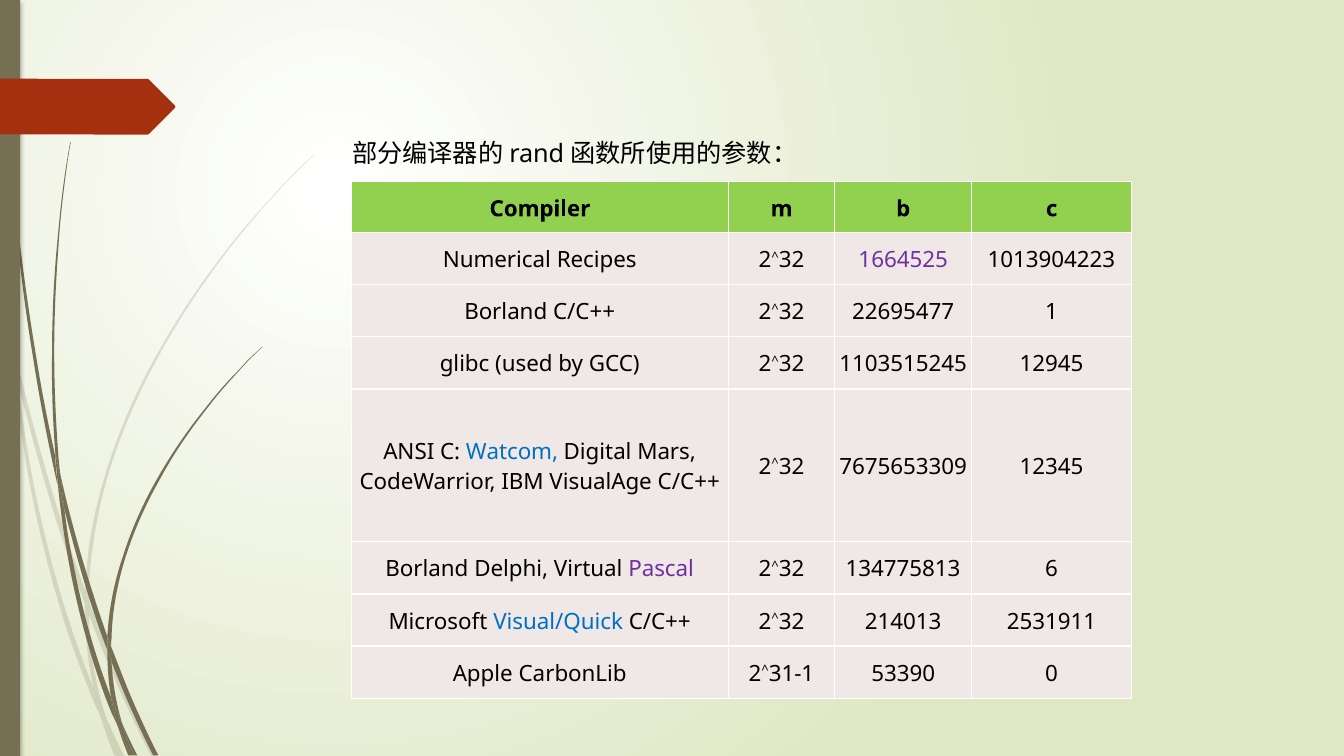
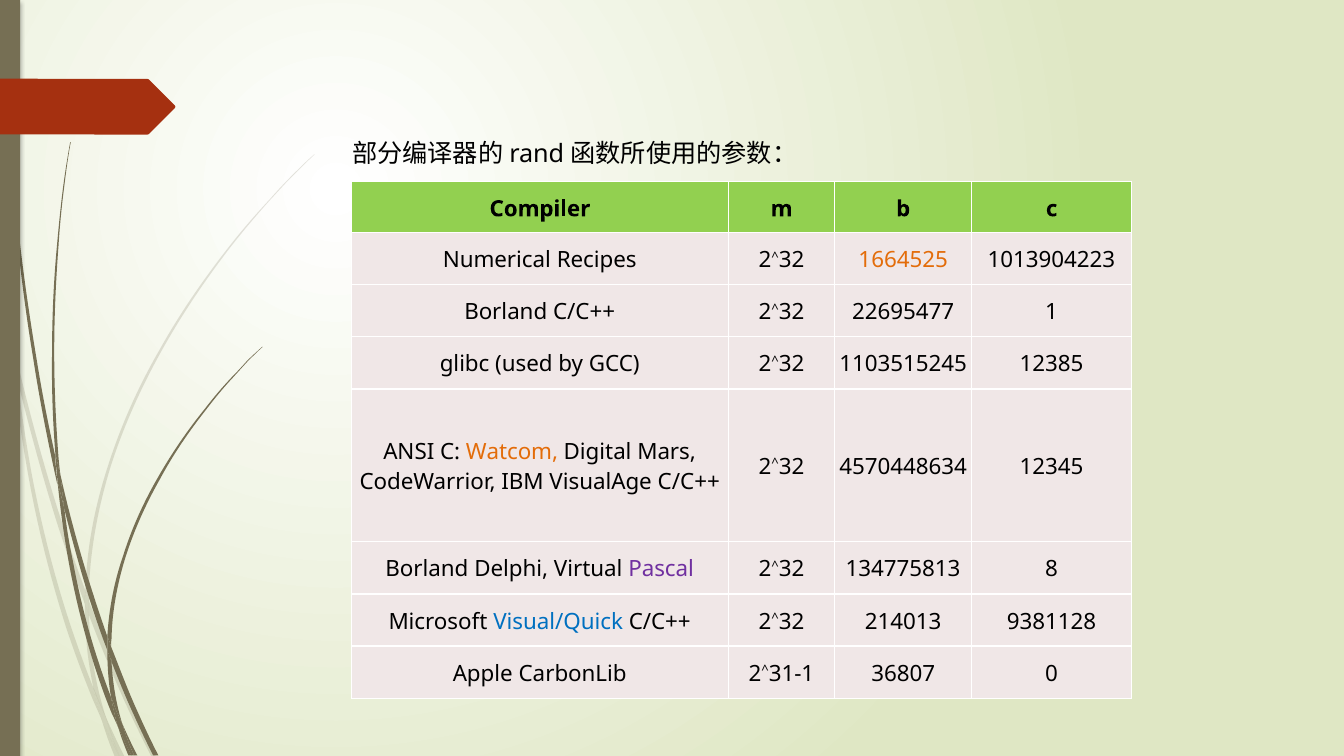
1664525 colour: purple -> orange (903, 260)
12945: 12945 -> 12385 (1052, 365)
Watcom colour: blue -> orange (512, 452)
7675653309: 7675653309 -> 4570448634 (903, 467)
6: 6 -> 8 (1052, 570)
2531911: 2531911 -> 9381128 (1052, 622)
53390: 53390 -> 36807 (903, 674)
